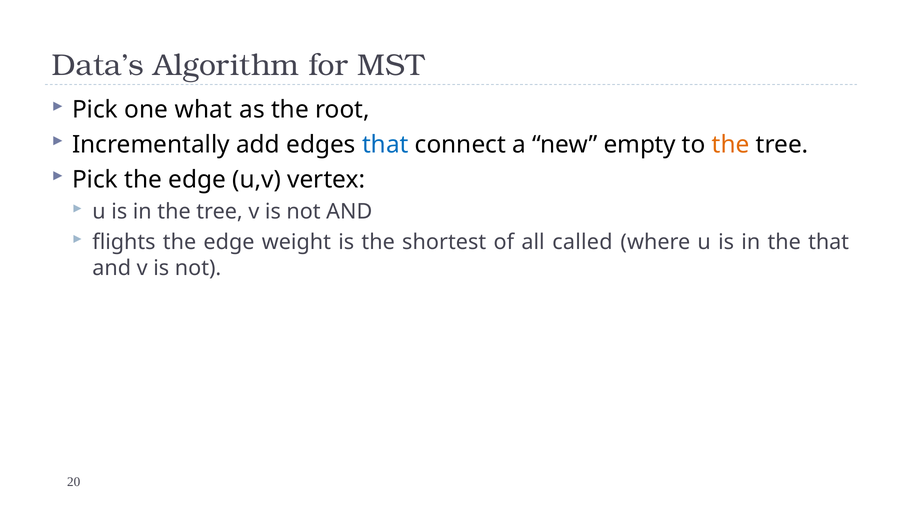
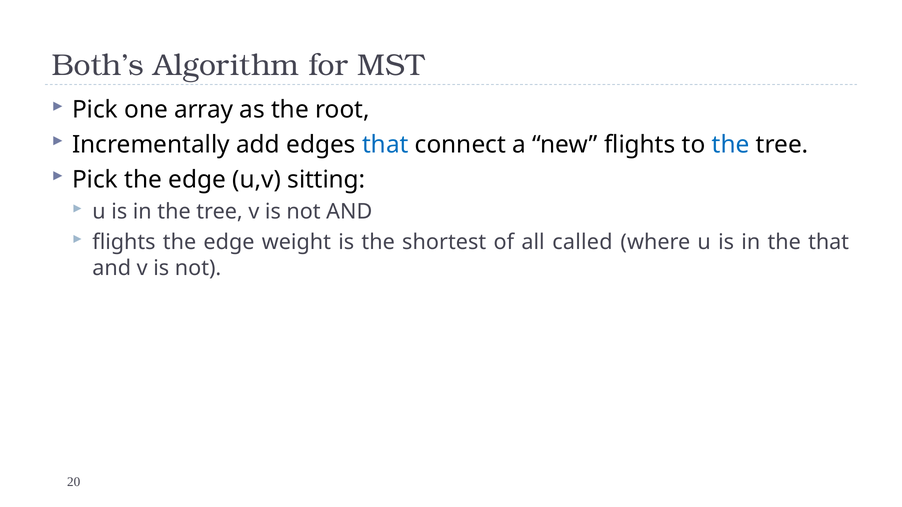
Data’s: Data’s -> Both’s (98, 65)
what: what -> array (204, 110)
new empty: empty -> flights (640, 145)
the colour: orange -> blue (731, 145)
vertex: vertex -> sitting (326, 180)
